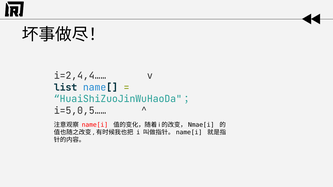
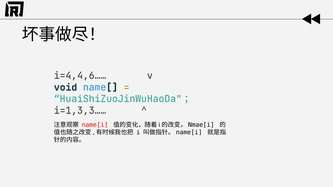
i=2,4,4……: i=2,4,4…… -> i=4,4,6…… (80, 76)
list: list -> void (66, 88)
i=5,0,5……: i=5,0,5…… -> i=1,3,3…… (80, 111)
